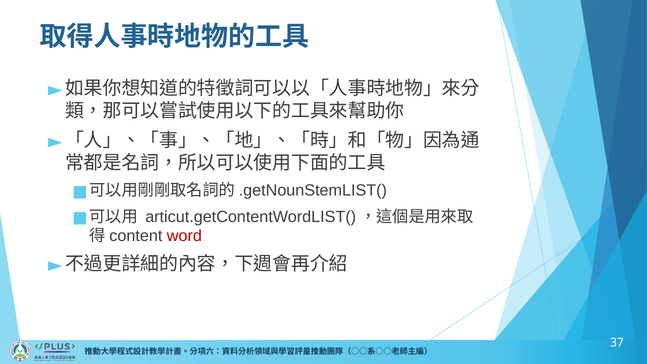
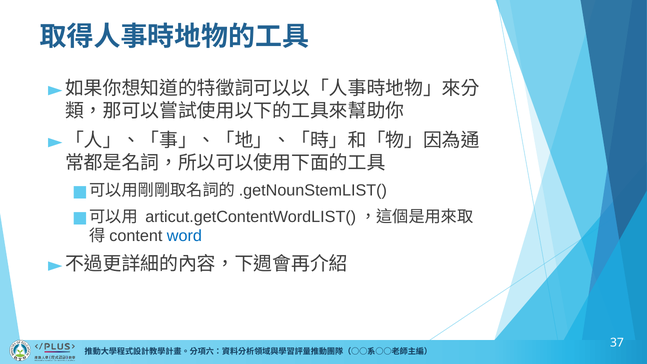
word colour: red -> blue (184, 236)
